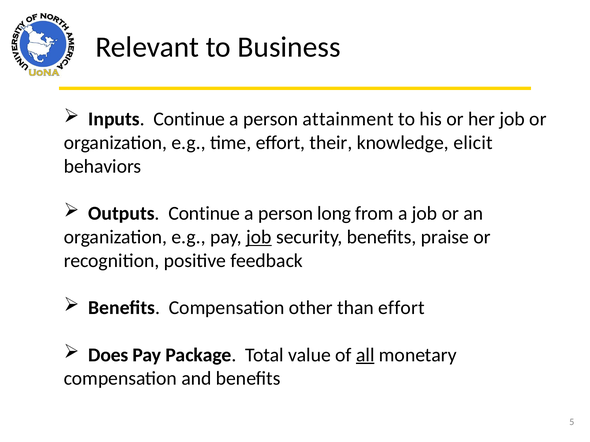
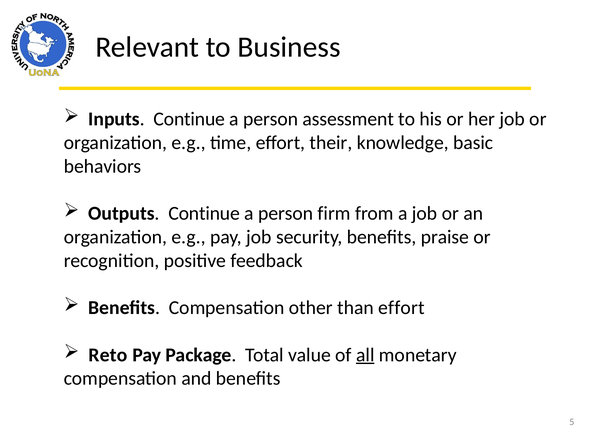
attainment: attainment -> assessment (348, 119)
elicit: elicit -> basic (473, 143)
long: long -> firm (334, 214)
job underline: present -> none (259, 237)
Does: Does -> Reto (108, 355)
